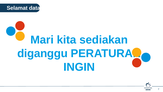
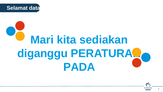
INGIN: INGIN -> PADA (79, 67)
